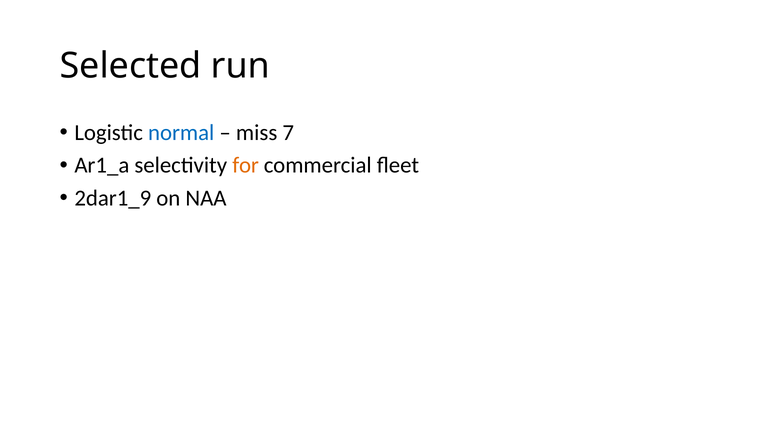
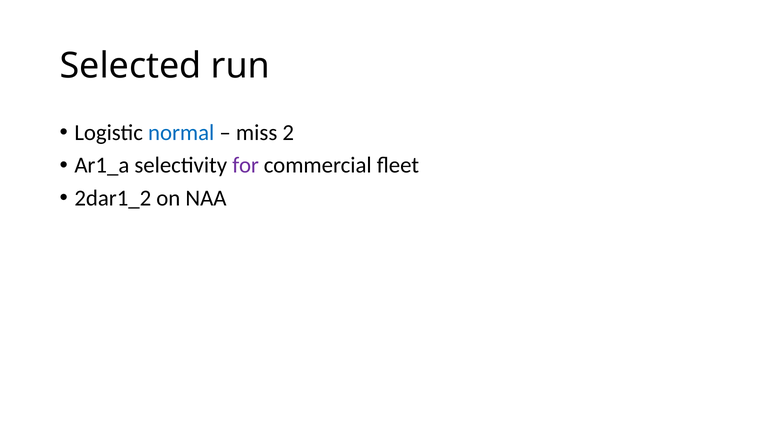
7: 7 -> 2 (288, 132)
for colour: orange -> purple (246, 165)
2dar1_9: 2dar1_9 -> 2dar1_2 (113, 198)
